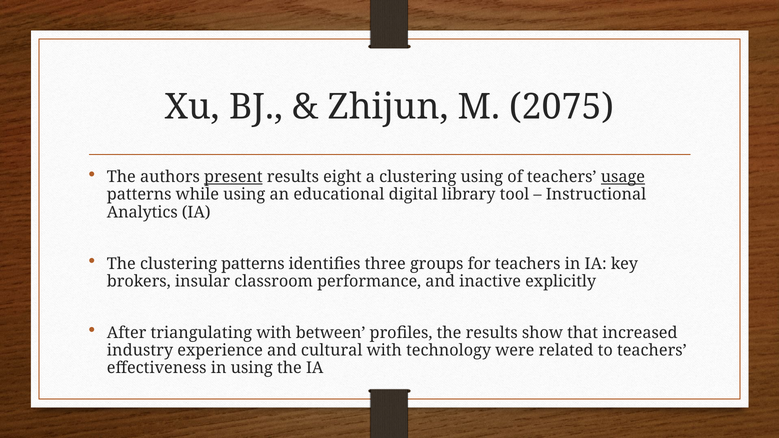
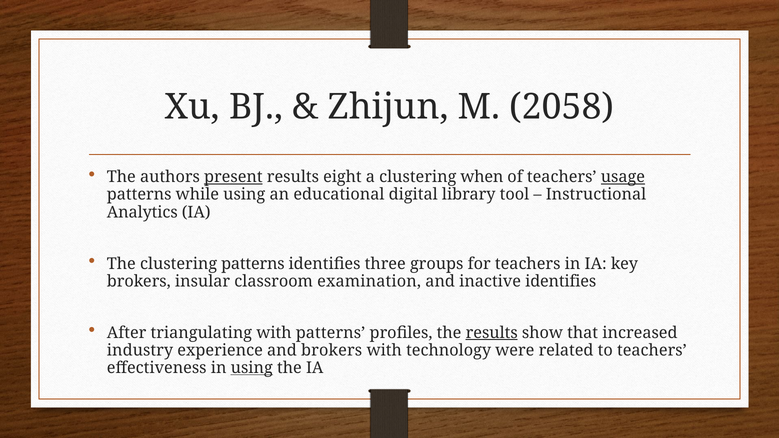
2075: 2075 -> 2058 (562, 107)
clustering using: using -> when (482, 177)
performance: performance -> examination (369, 281)
inactive explicitly: explicitly -> identifies (561, 281)
with between: between -> patterns (331, 333)
results underline: none -> present (492, 333)
and cultural: cultural -> brokers (332, 350)
using underline: none -> present (252, 368)
